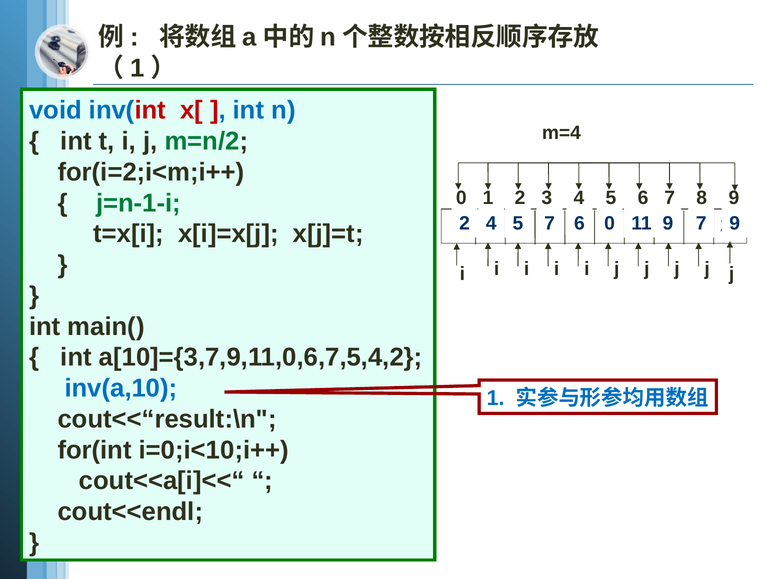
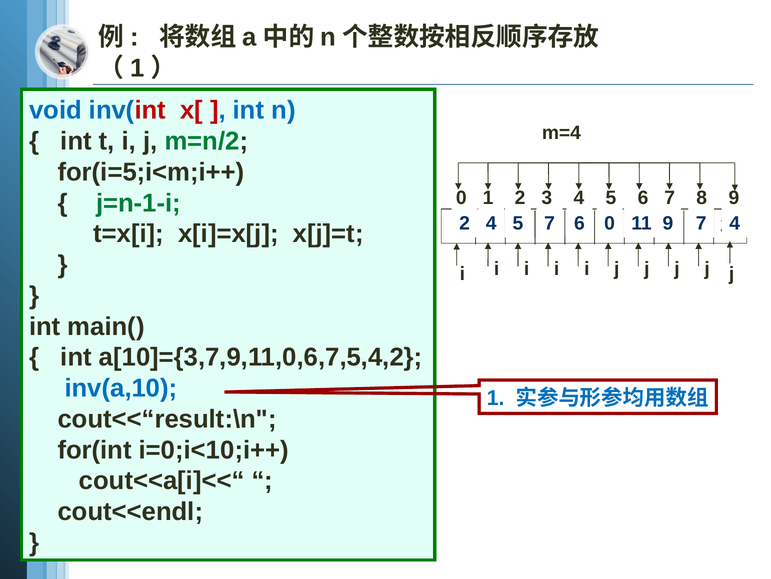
for(i=2;i<m;i++: for(i=2;i<m;i++ -> for(i=5;i<m;i++ (151, 172)
9: 9 -> 4 (735, 223)
